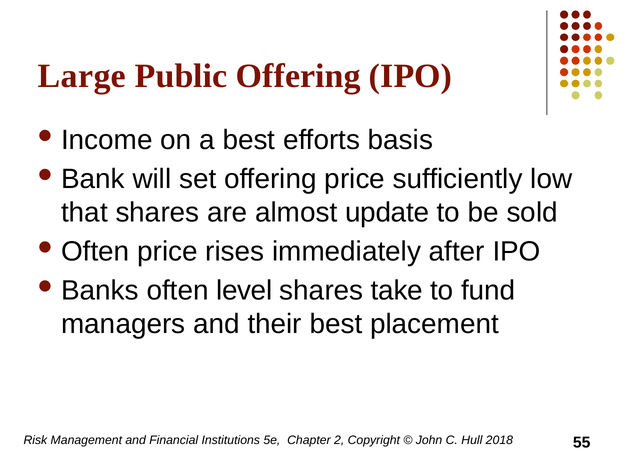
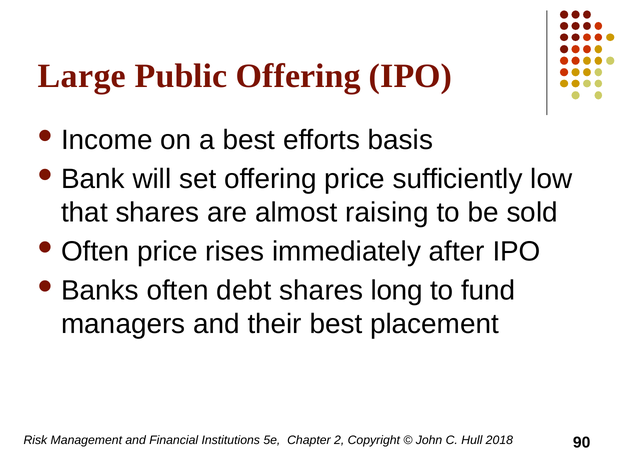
update: update -> raising (387, 213)
level: level -> debt (244, 291)
take: take -> long (397, 291)
55: 55 -> 90 (582, 443)
